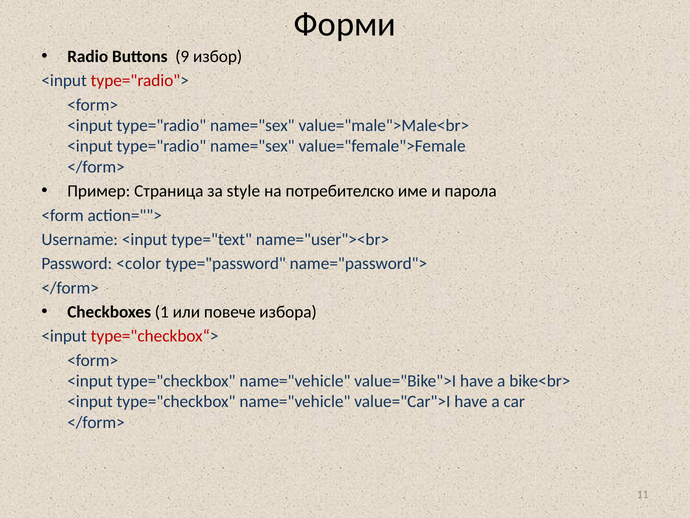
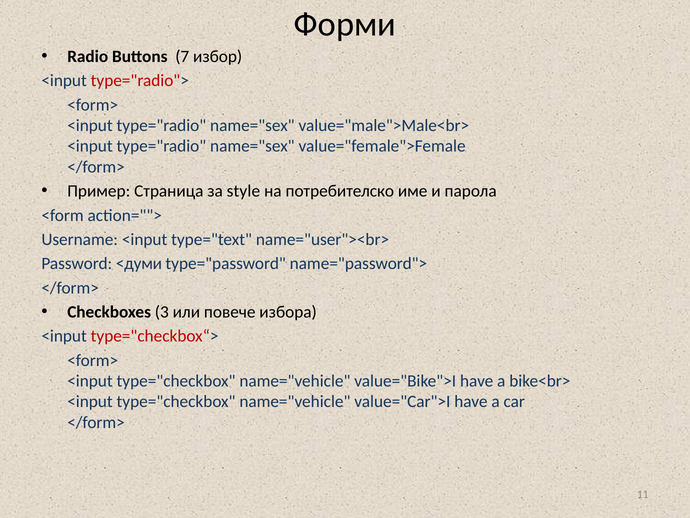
9: 9 -> 7 (182, 56)
<color: <color -> <думи (139, 263)
1: 1 -> 3 (162, 312)
